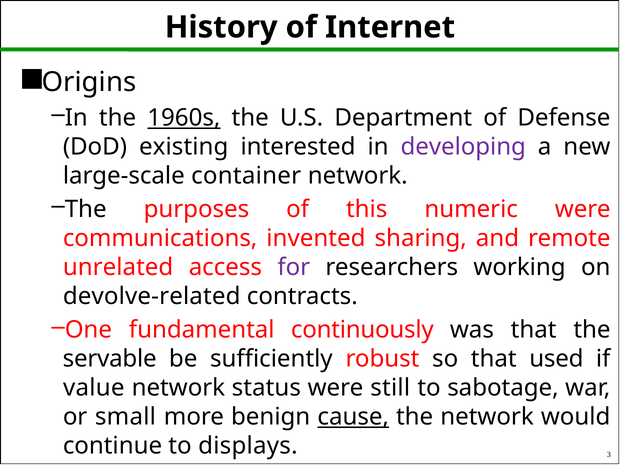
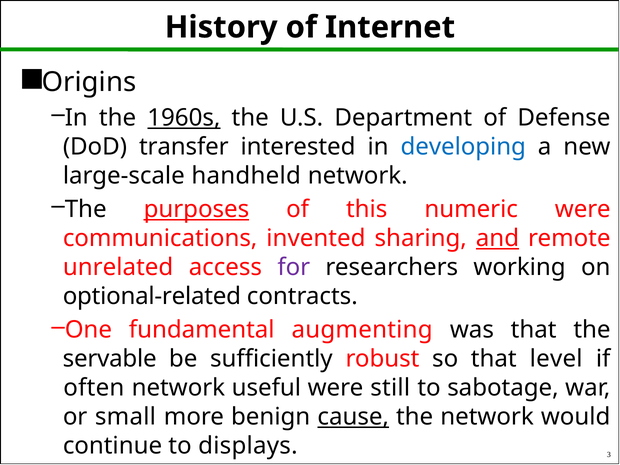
existing: existing -> transfer (184, 147)
developing colour: purple -> blue (463, 147)
container: container -> handheld (246, 176)
purposes underline: none -> present (196, 209)
and underline: none -> present (497, 238)
devolve-related: devolve-related -> optional-related (152, 296)
continuously: continuously -> augmenting (362, 330)
used: used -> level (556, 359)
value: value -> often (94, 388)
status: status -> useful (266, 388)
